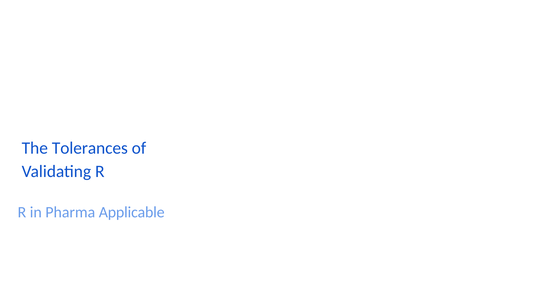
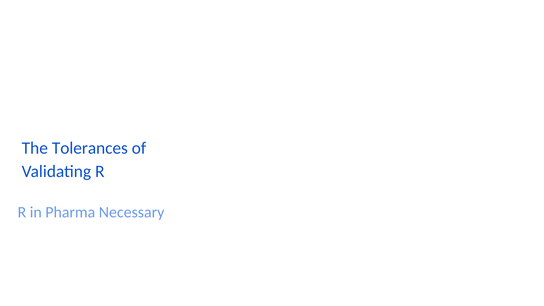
Applicable: Applicable -> Necessary (132, 212)
